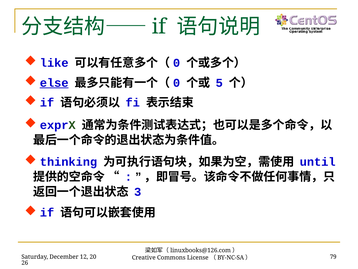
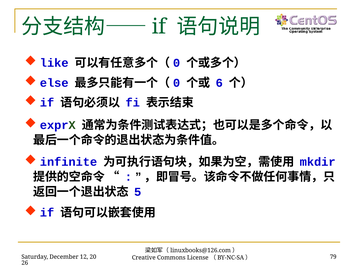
else underline: present -> none (54, 83)
5: 5 -> 6 (219, 83)
thinking: thinking -> infinite (68, 162)
until: until -> mkdir (318, 162)
3: 3 -> 5 (138, 192)
